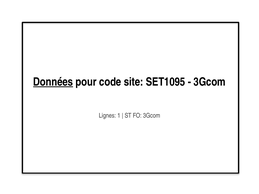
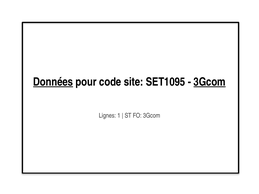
3Gcom underline: none -> present (210, 82)
